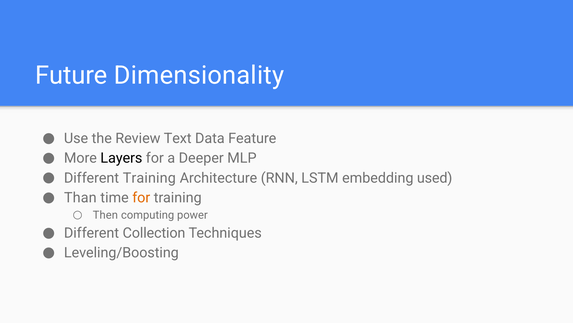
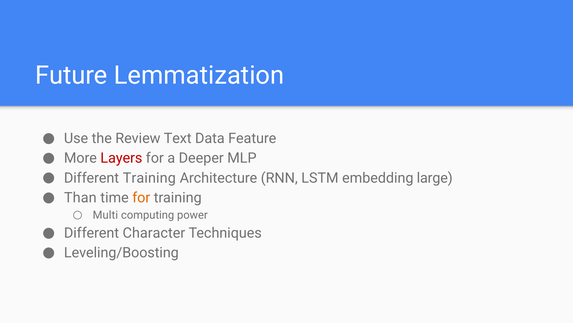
Dimensionality: Dimensionality -> Lemmatization (199, 75)
Layers colour: black -> red (121, 158)
used: used -> large (435, 178)
Then: Then -> Multi (105, 215)
Collection: Collection -> Character (154, 233)
